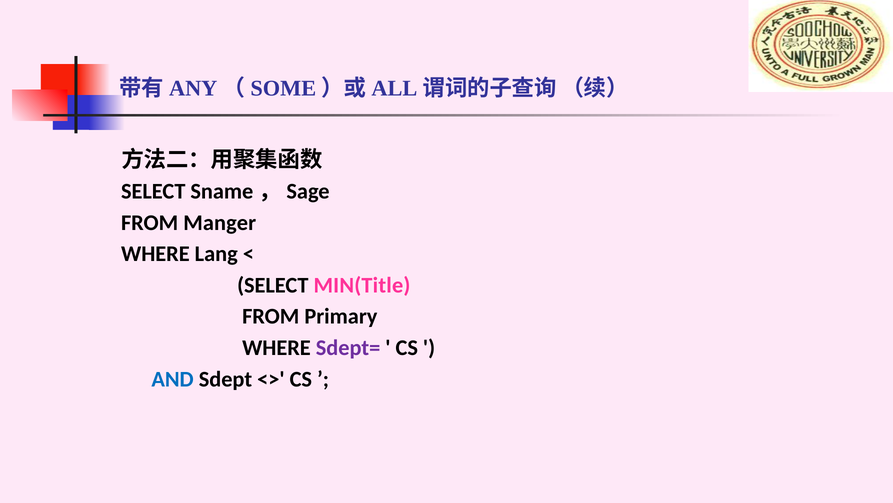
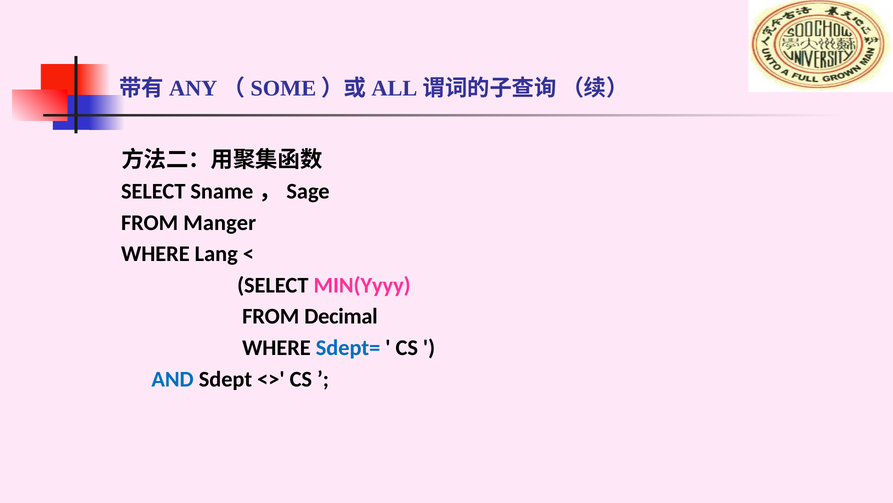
MIN(Title: MIN(Title -> MIN(Yyyy (362, 285)
Primary: Primary -> Decimal (341, 316)
Sdept= colour: purple -> blue (348, 347)
